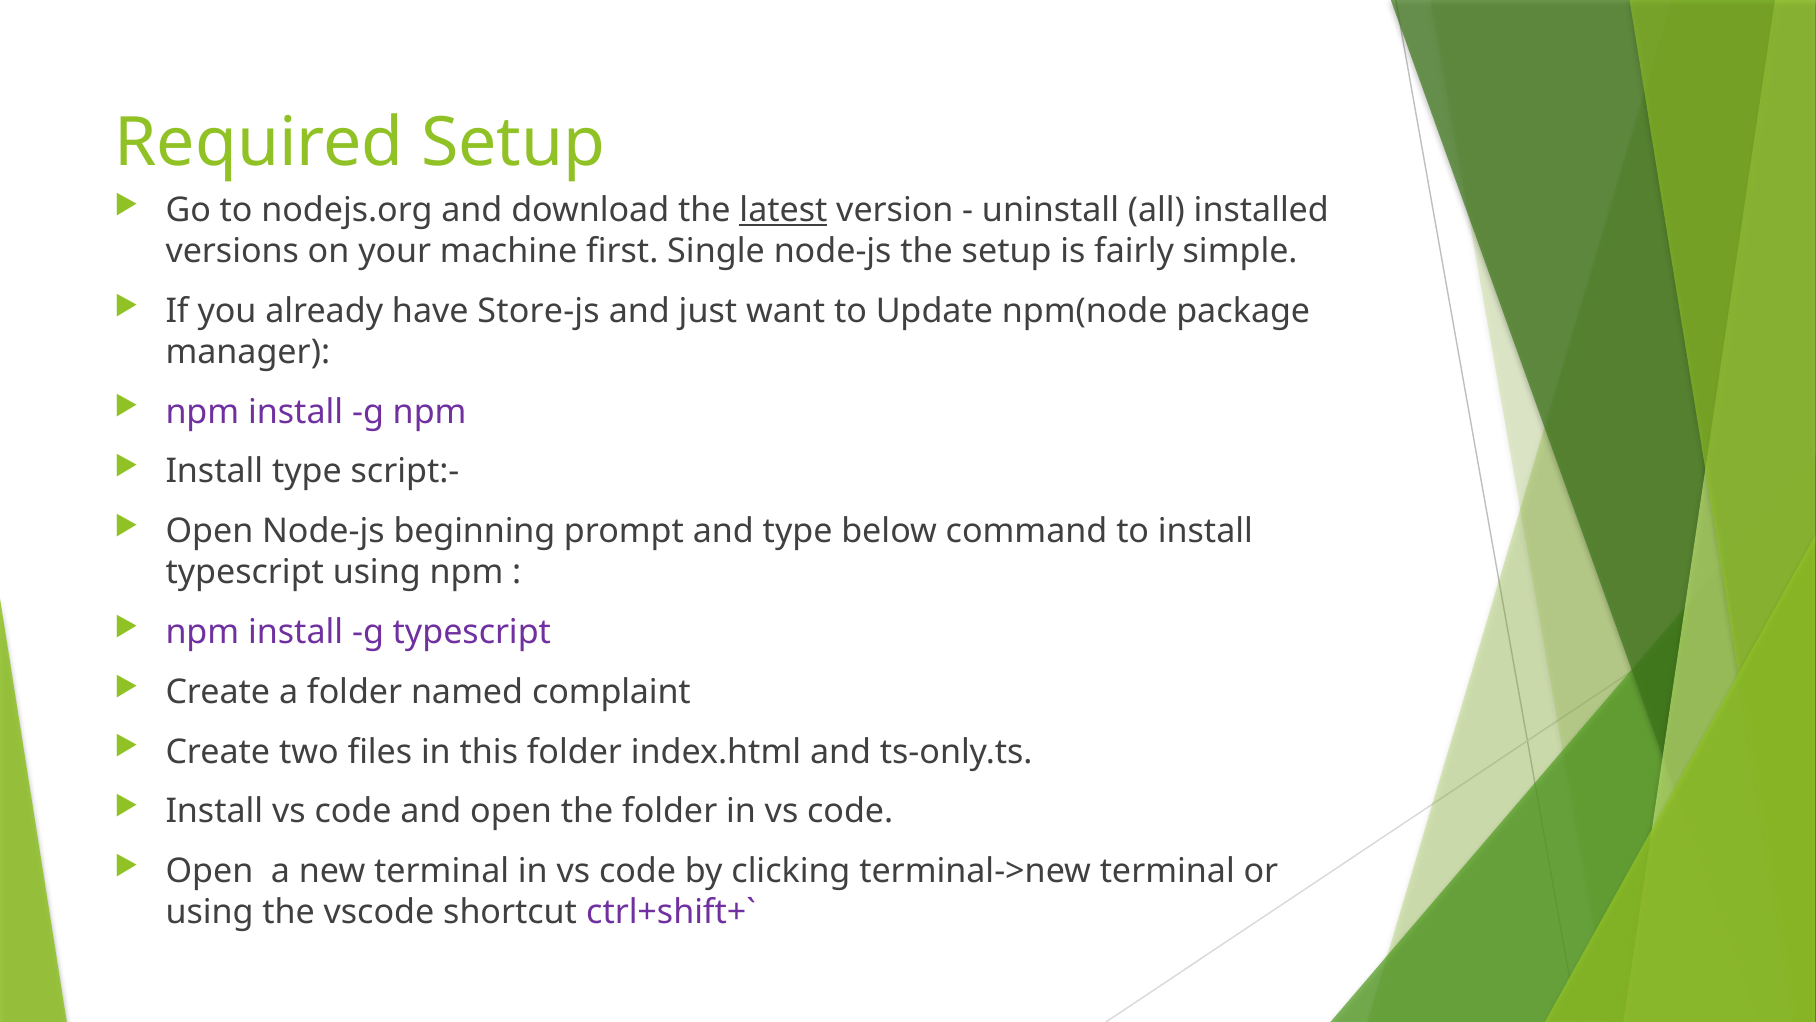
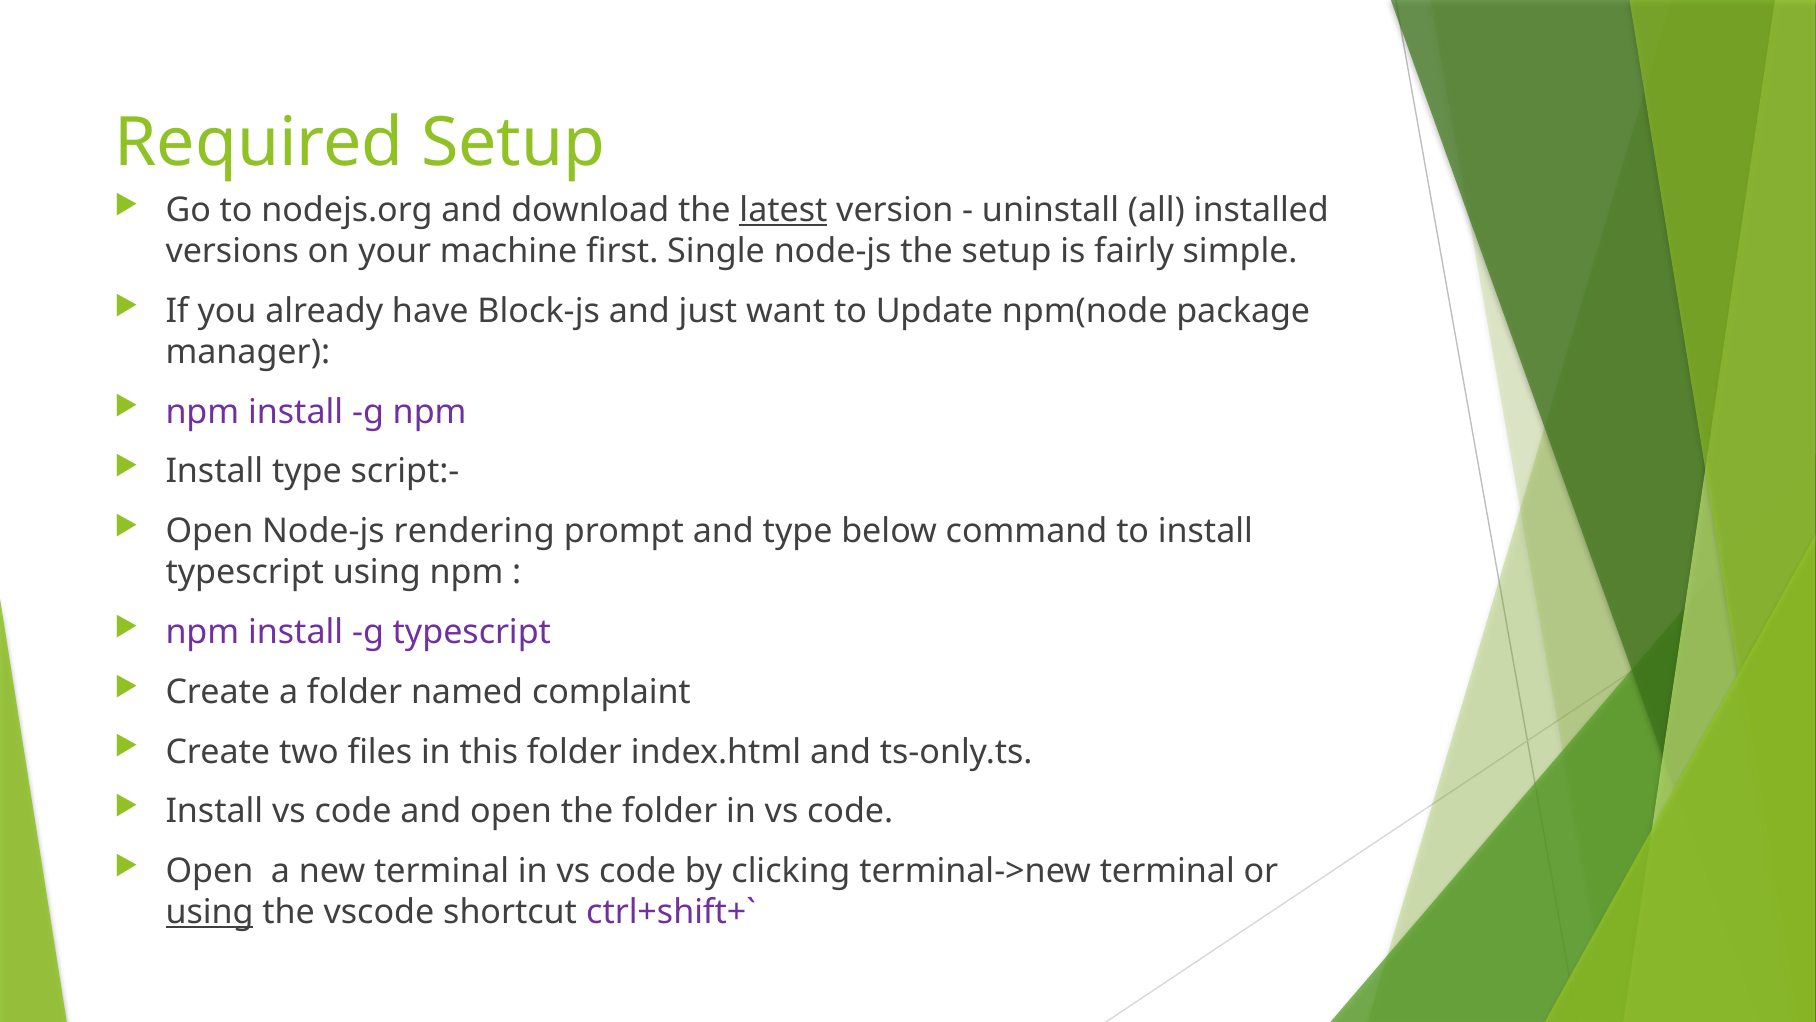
Store-js: Store-js -> Block-js (539, 311)
beginning: beginning -> rendering (474, 531)
using underline: none -> present (210, 912)
